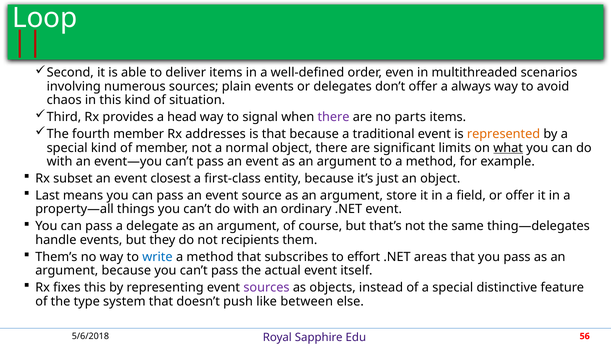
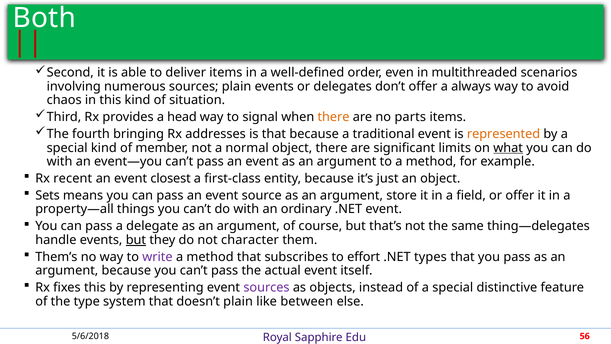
Loop: Loop -> Both (44, 18)
there colour: purple -> orange (334, 117)
fourth member: member -> bringing (139, 134)
subset: subset -> recent (73, 178)
Last: Last -> Sets (48, 195)
but underline: none -> present (136, 240)
recipients: recipients -> character (250, 240)
write colour: blue -> purple (157, 257)
areas: areas -> types (430, 257)
doesn’t push: push -> plain (238, 301)
